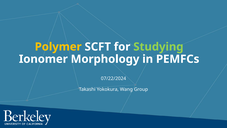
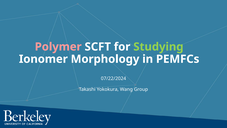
Polymer colour: yellow -> pink (58, 47)
